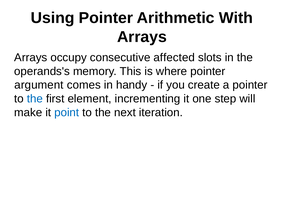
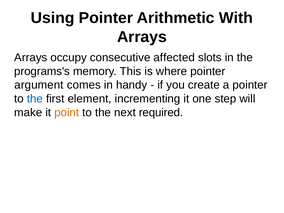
operands's: operands's -> programs's (42, 71)
point colour: blue -> orange (67, 112)
iteration: iteration -> required (161, 112)
